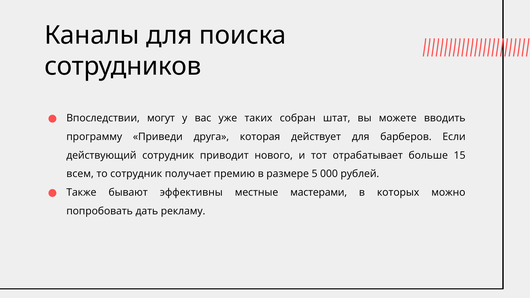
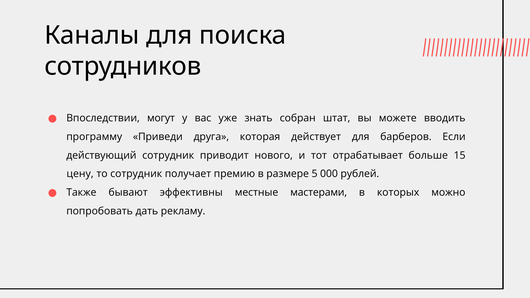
таких: таких -> знать (258, 118)
всем: всем -> цену (80, 174)
